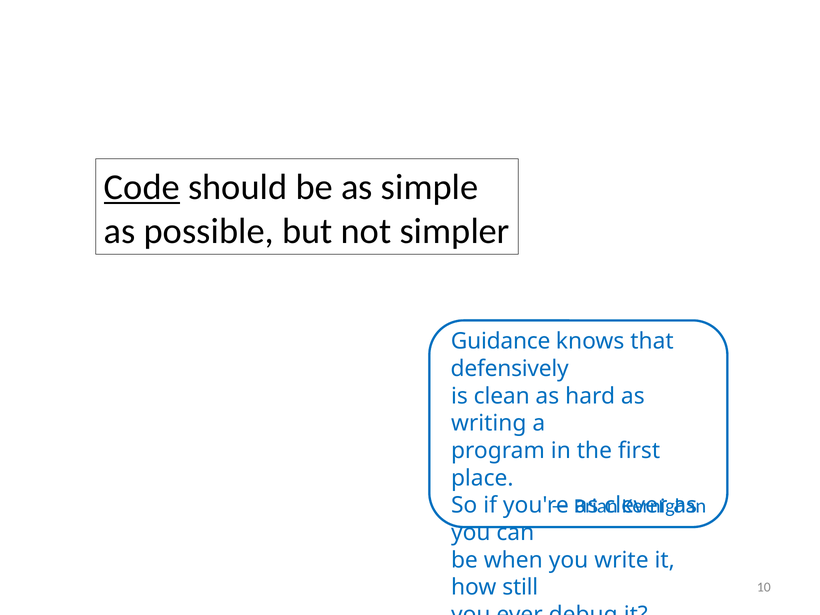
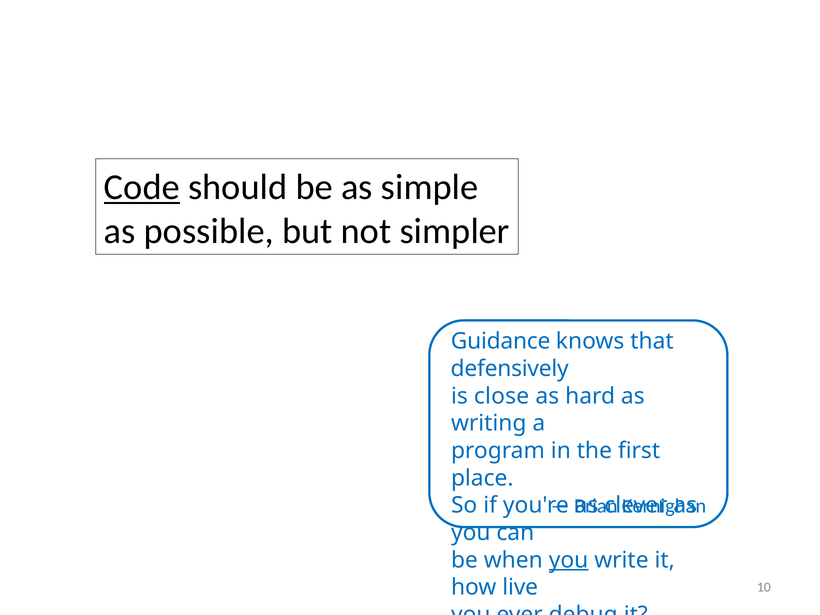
clean: clean -> close (502, 396)
you underline: none -> present (569, 560)
still: still -> live (520, 587)
